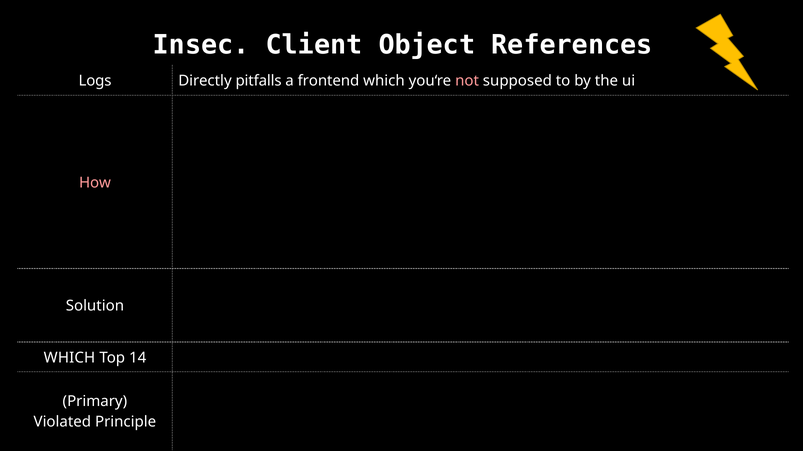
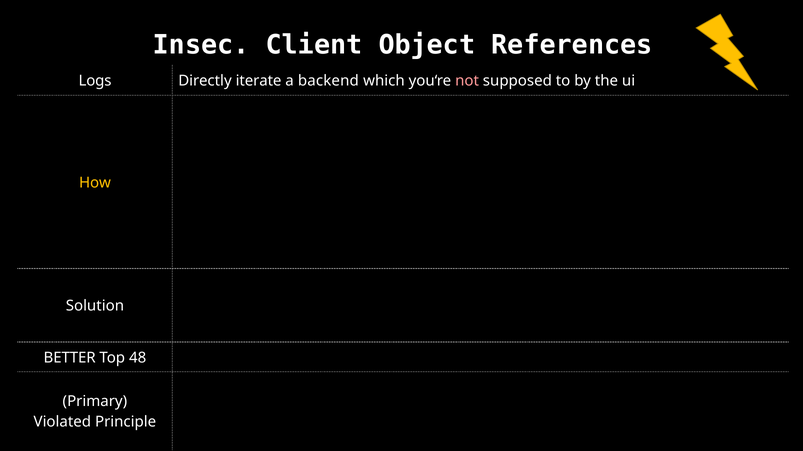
pitfalls: pitfalls -> iterate (259, 81)
frontend: frontend -> backend (328, 81)
How colour: pink -> yellow (95, 183)
WHICH: WHICH -> BETTER (70, 358)
14: 14 -> 48 (138, 358)
